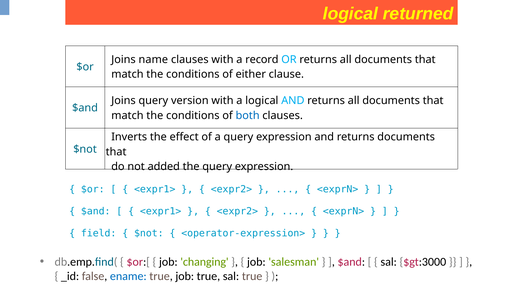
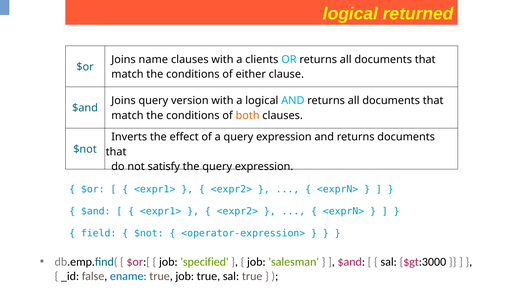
record: record -> clients (262, 60)
both colour: blue -> orange (248, 116)
added: added -> satisfy (164, 167)
changing: changing -> specified (204, 262)
